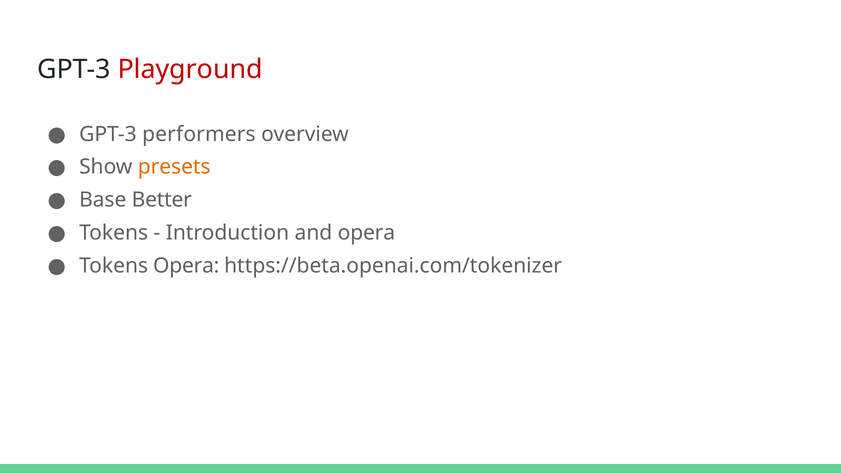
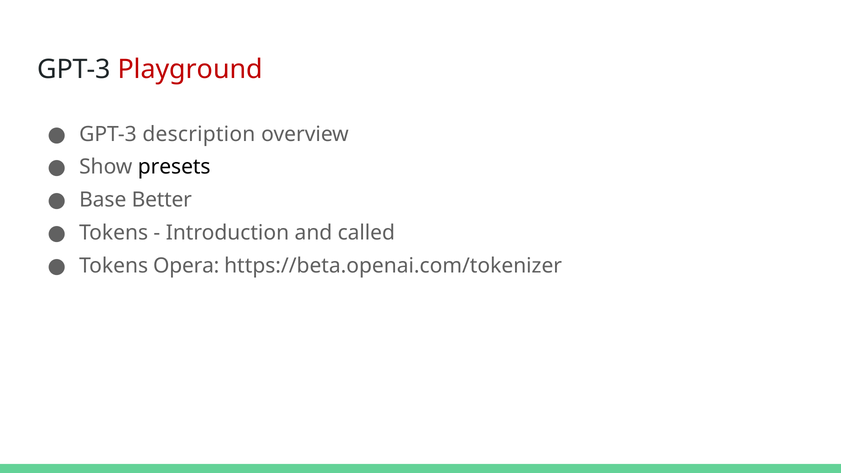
performers: performers -> description (199, 134)
presets colour: orange -> black (174, 167)
and opera: opera -> called (366, 233)
